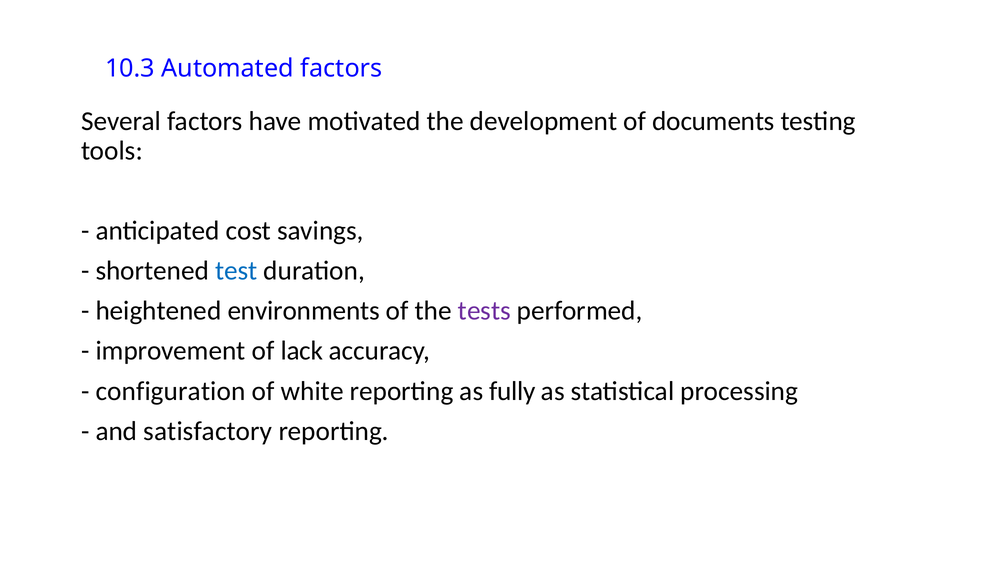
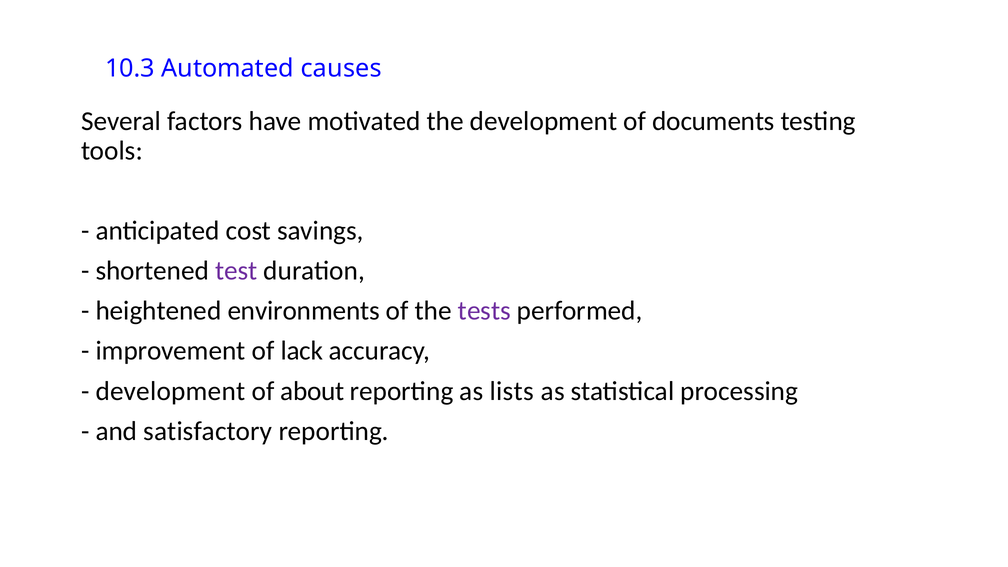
Automated factors: factors -> causes (341, 69)
test colour: blue -> purple (236, 271)
configuration: configuration -> development (170, 391)
white: white -> about (312, 391)
fully: fully -> lists (512, 391)
